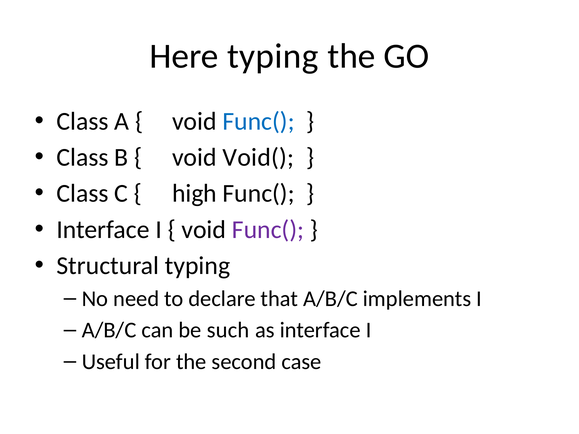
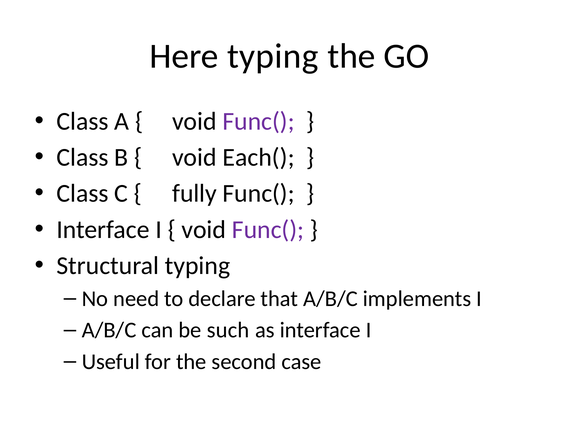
Func( colour: blue -> purple (259, 121)
Void(: Void( -> Each( (258, 158)
high: high -> fully (194, 194)
